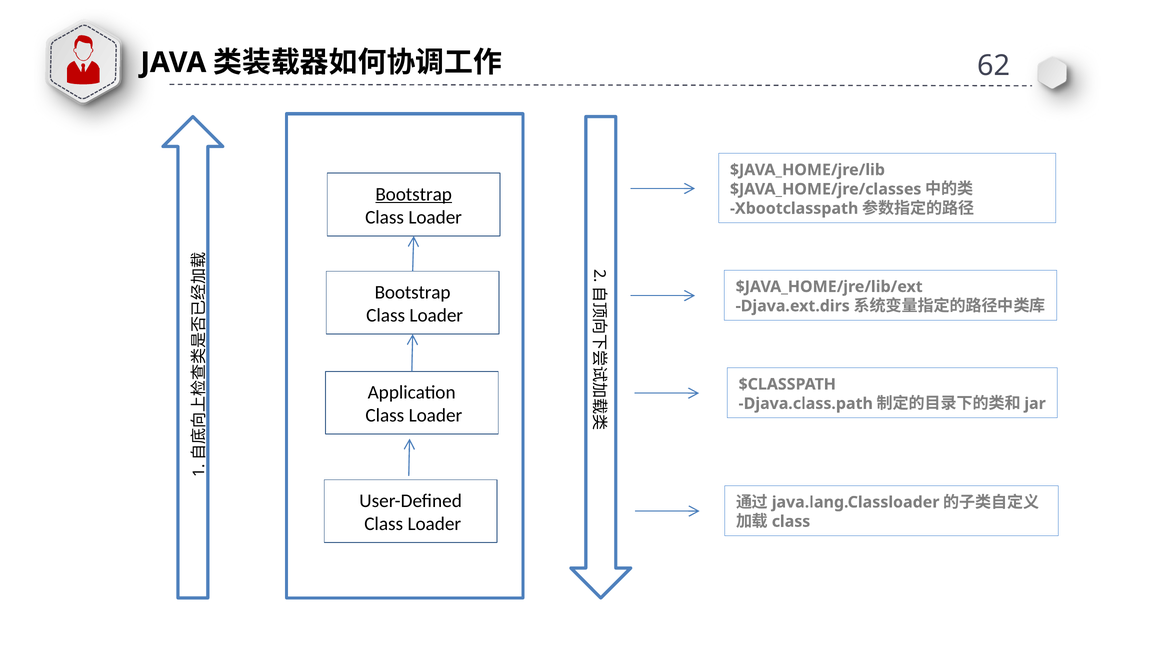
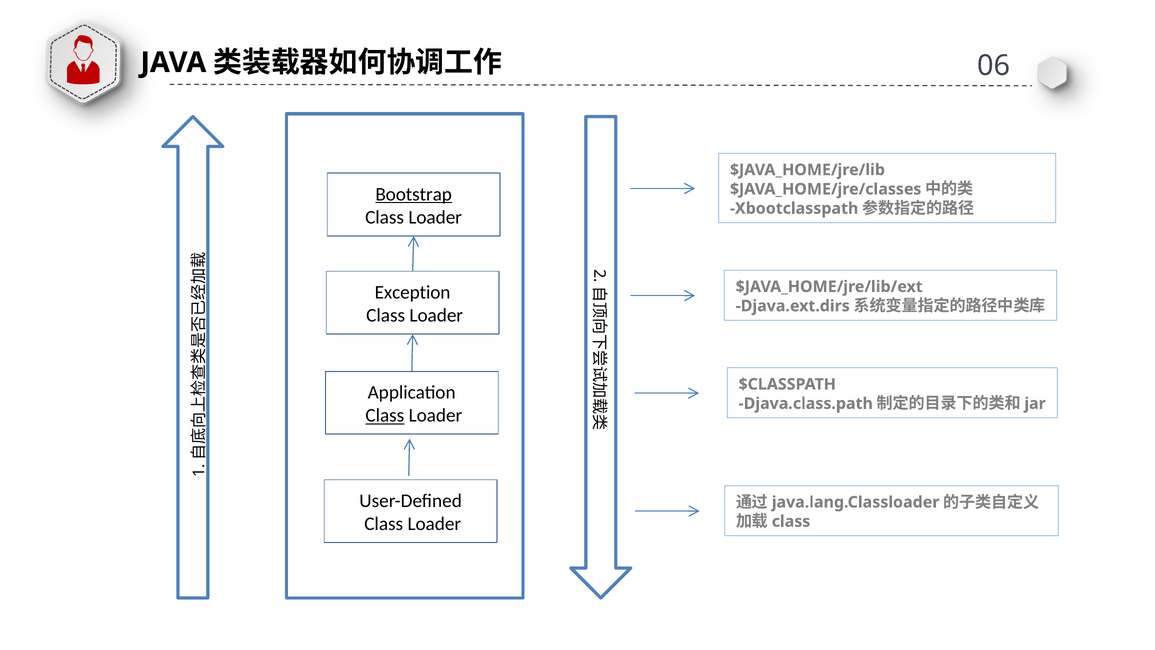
62: 62 -> 06 (994, 66)
Bootstrap: Bootstrap -> Exception (413, 292)
Class underline: none -> present (385, 415)
